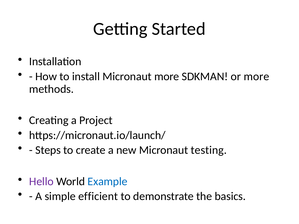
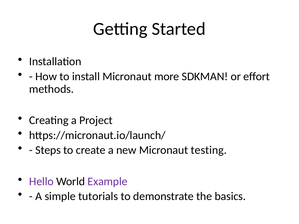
or more: more -> effort (257, 77)
Example colour: blue -> purple (108, 182)
efficient: efficient -> tutorials (98, 197)
